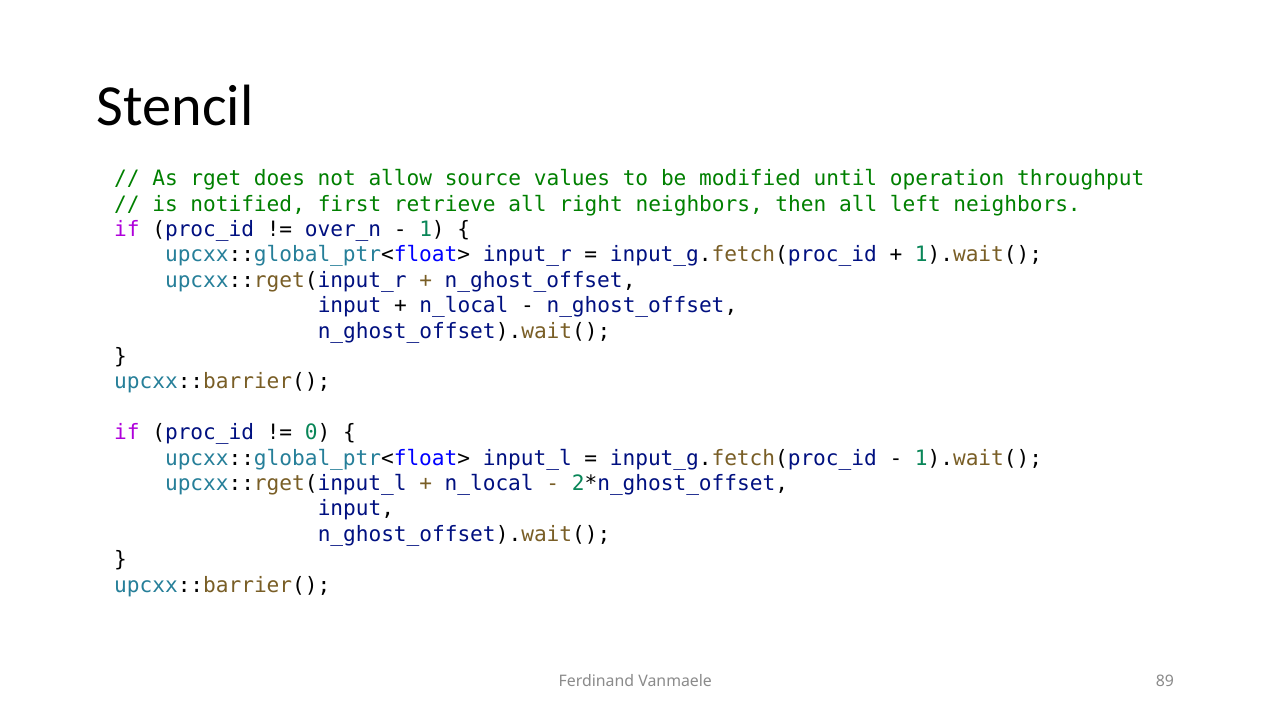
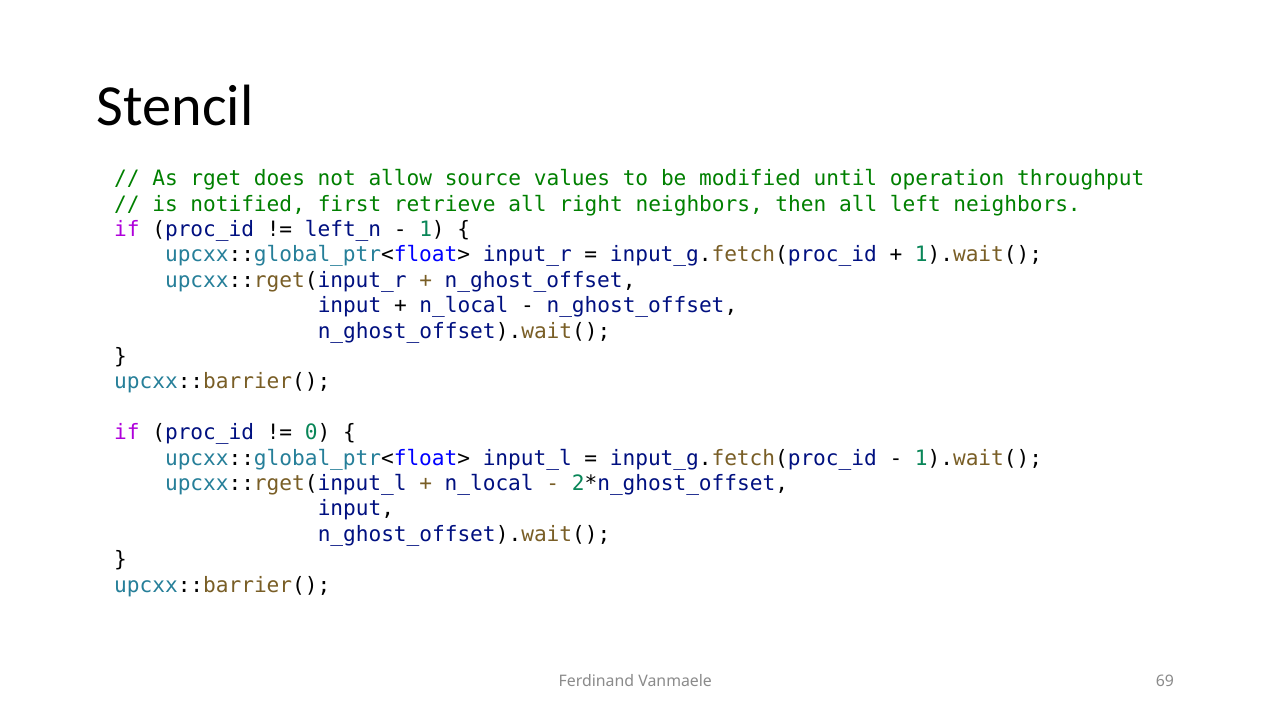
over_n: over_n -> left_n (343, 229)
89: 89 -> 69 (1165, 681)
